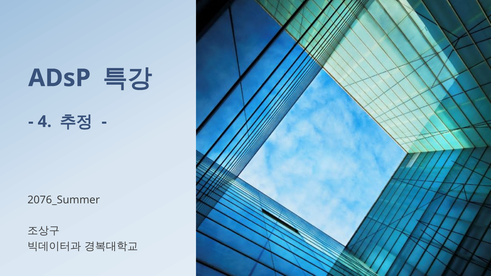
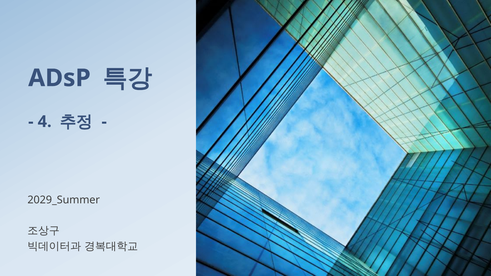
2076_Summer: 2076_Summer -> 2029_Summer (64, 200)
